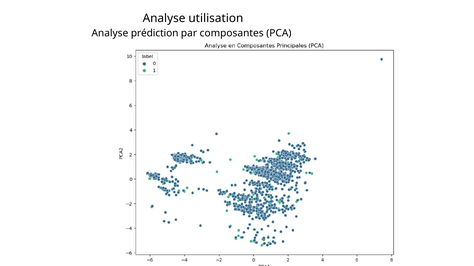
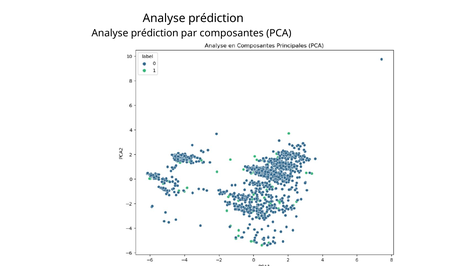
utilisation: utilisation -> prédiction (216, 18)
